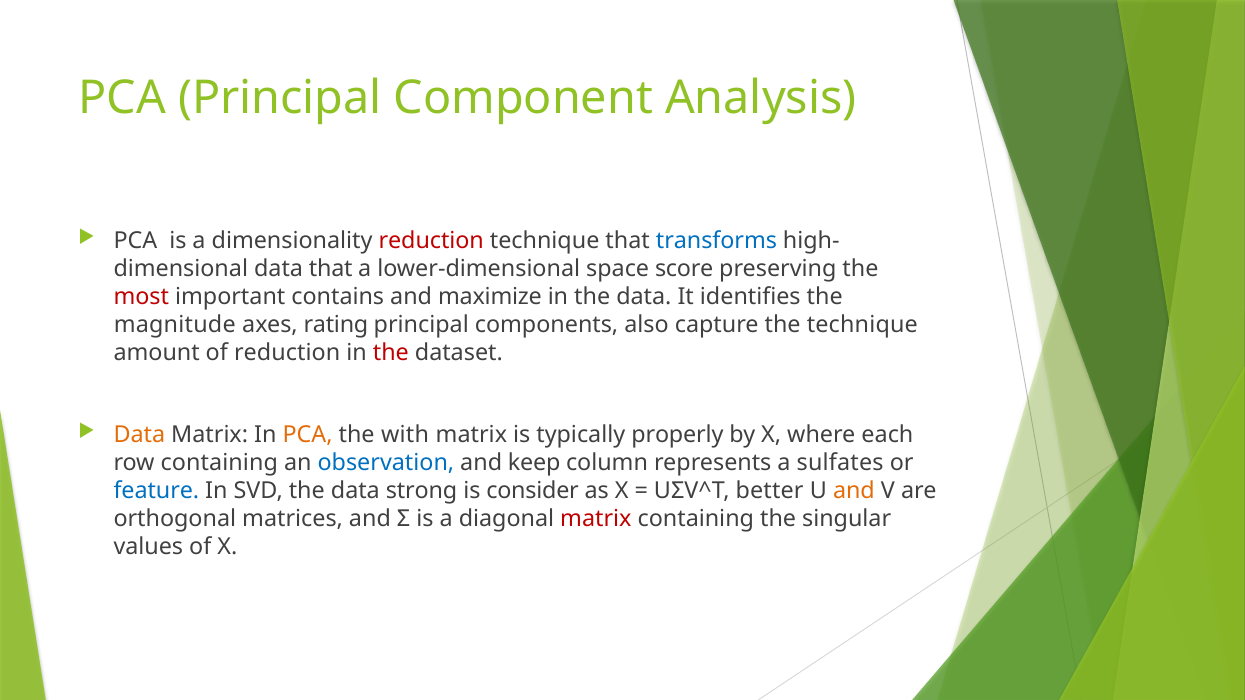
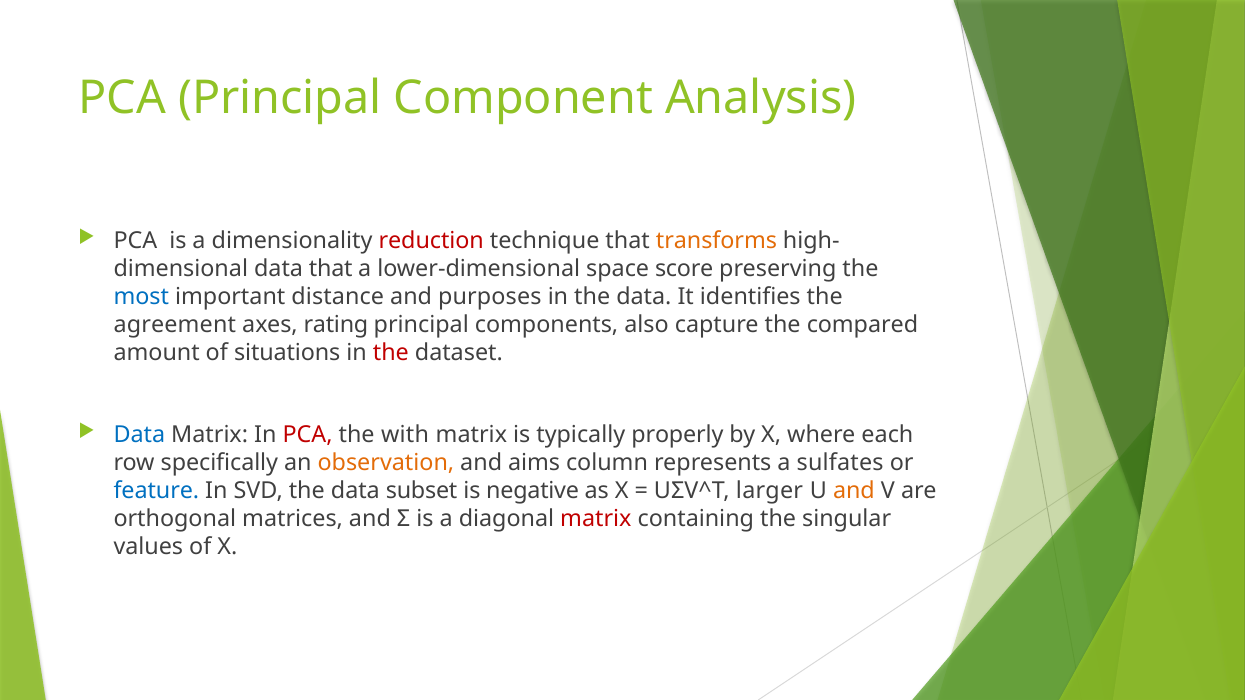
transforms colour: blue -> orange (716, 241)
most colour: red -> blue (141, 297)
contains: contains -> distance (338, 297)
maximize: maximize -> purposes (490, 297)
magnitude: magnitude -> agreement (175, 325)
the technique: technique -> compared (862, 325)
of reduction: reduction -> situations (287, 353)
Data colour: orange -> blue (139, 435)
PCA colour: orange -> red (308, 435)
row containing: containing -> specifically (219, 463)
observation colour: blue -> orange (386, 463)
keep: keep -> aims (534, 463)
strong: strong -> subset (422, 491)
consider: consider -> negative (533, 491)
better: better -> larger (770, 491)
